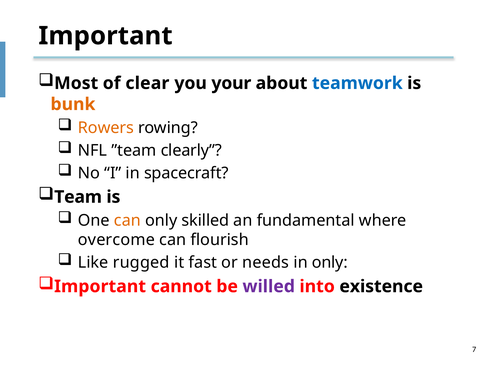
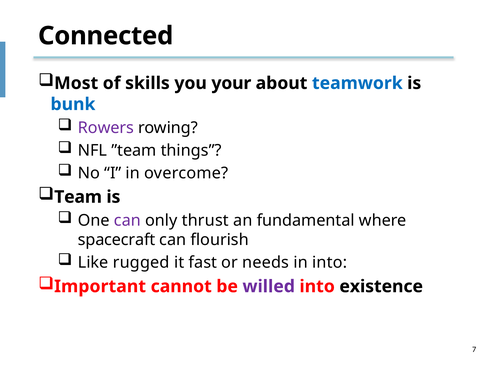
Important: Important -> Connected (106, 36)
clear: clear -> skills (147, 83)
bunk colour: orange -> blue (73, 104)
Rowers colour: orange -> purple (106, 128)
clearly: clearly -> things (191, 150)
spacecraft: spacecraft -> overcome (186, 173)
can colour: orange -> purple (127, 221)
skilled: skilled -> thrust (205, 221)
overcome: overcome -> spacecraft (117, 240)
in only: only -> into (330, 263)
